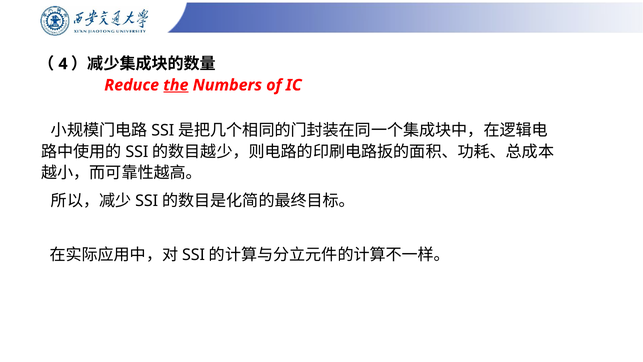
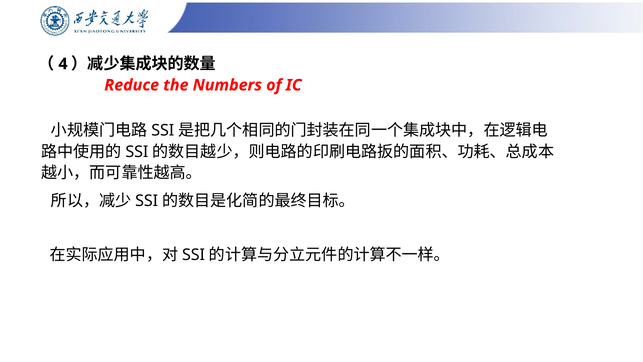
the underline: present -> none (176, 85)
